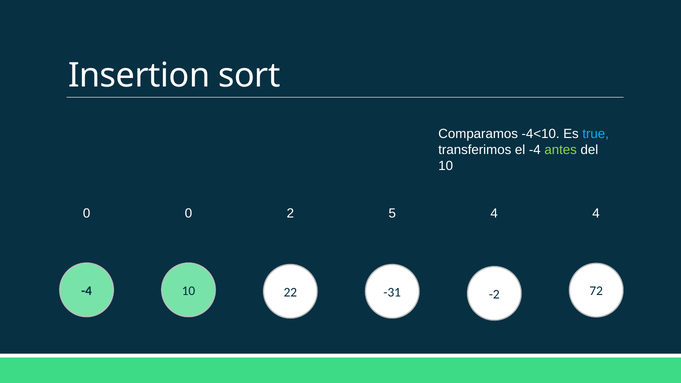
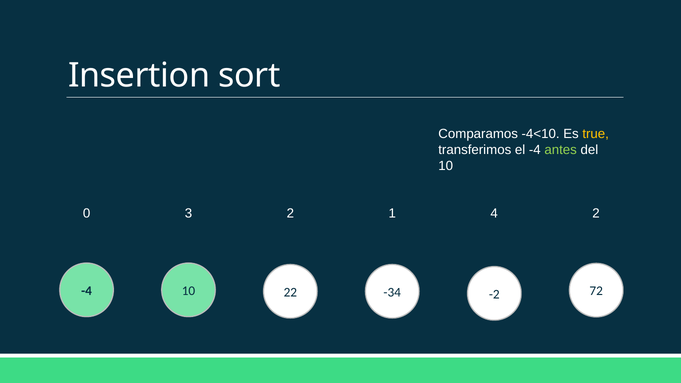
true colour: light blue -> yellow (596, 134)
0 0: 0 -> 3 (188, 213)
5: 5 -> 1 (392, 213)
4 4: 4 -> 2 (596, 213)
-31: -31 -> -34 (392, 292)
